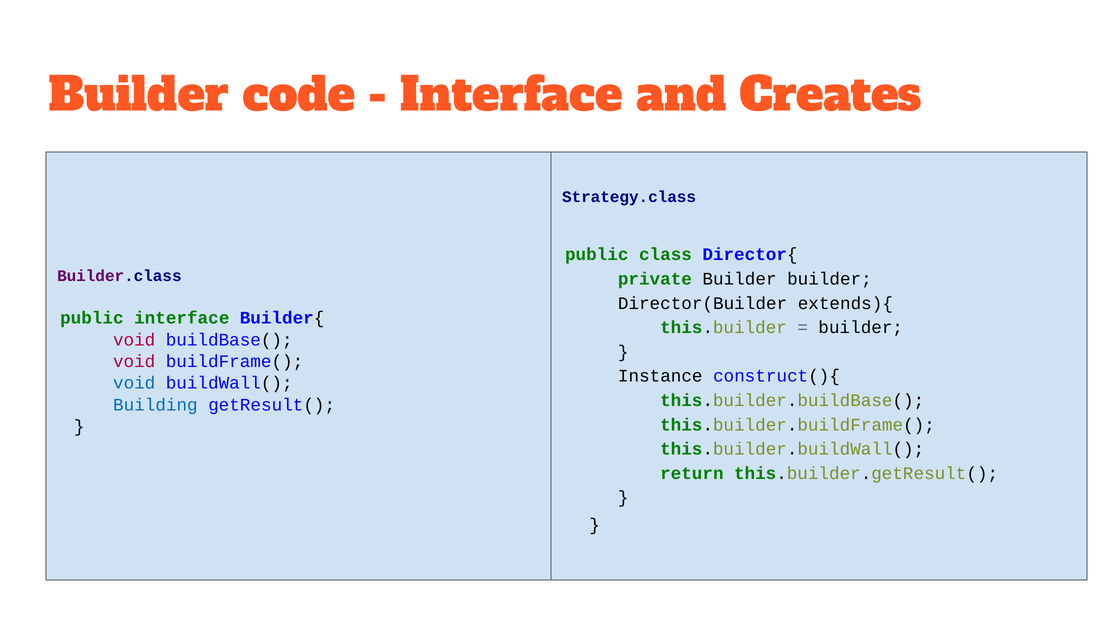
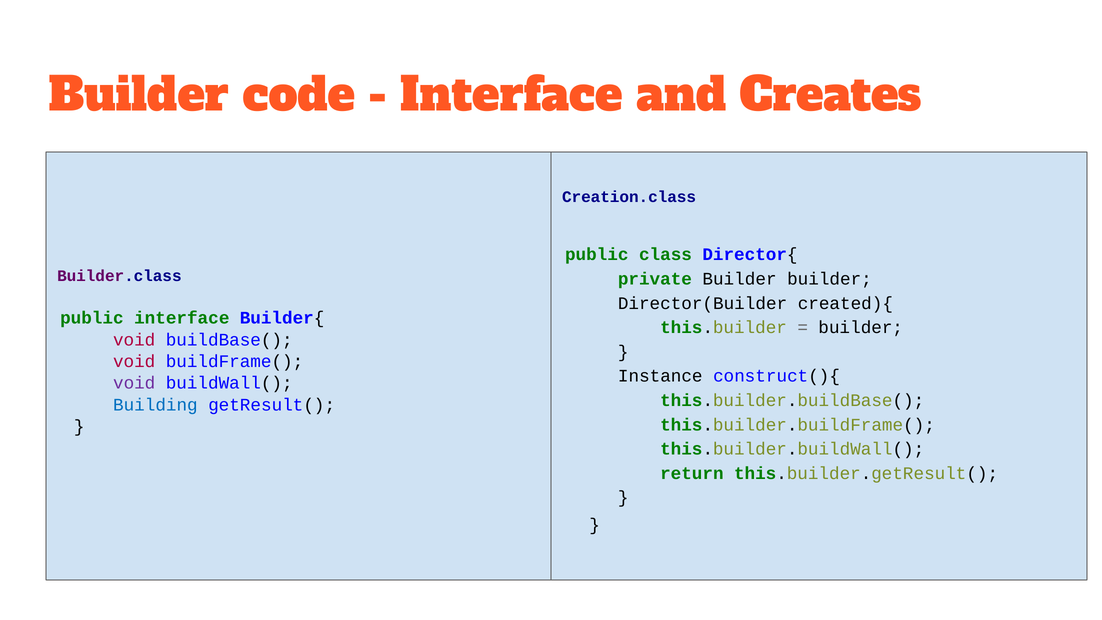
Strategy.class: Strategy.class -> Creation.class (629, 197)
extends){: extends){ -> created){ (845, 303)
void colour: blue -> purple (134, 383)
